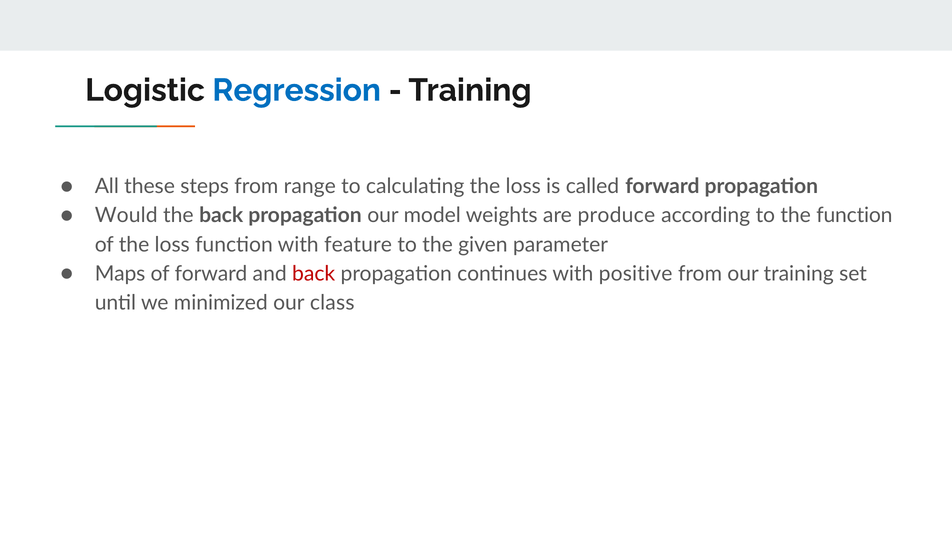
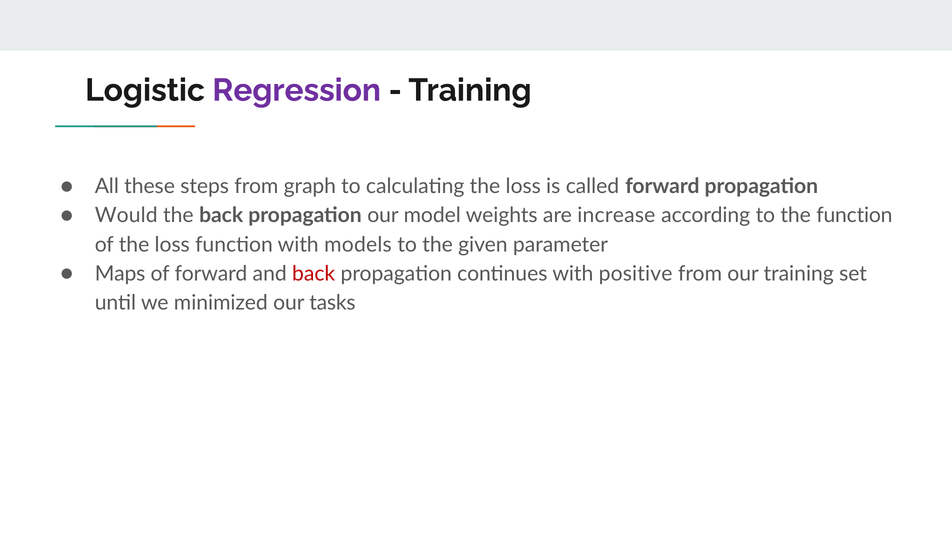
Regression colour: blue -> purple (297, 90)
range: range -> graph (310, 187)
produce: produce -> increase (616, 216)
feature: feature -> models (358, 245)
class: class -> tasks (332, 303)
